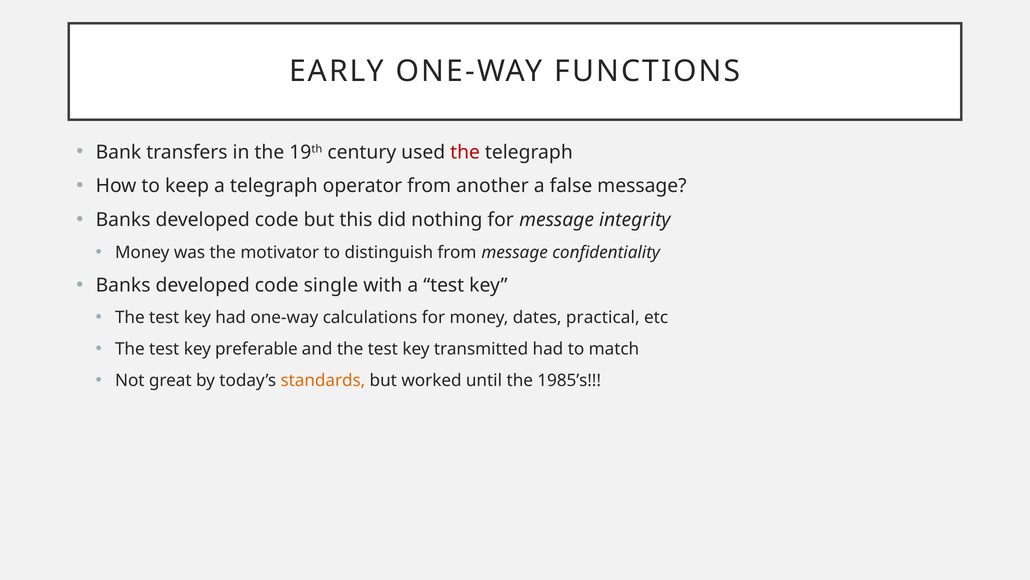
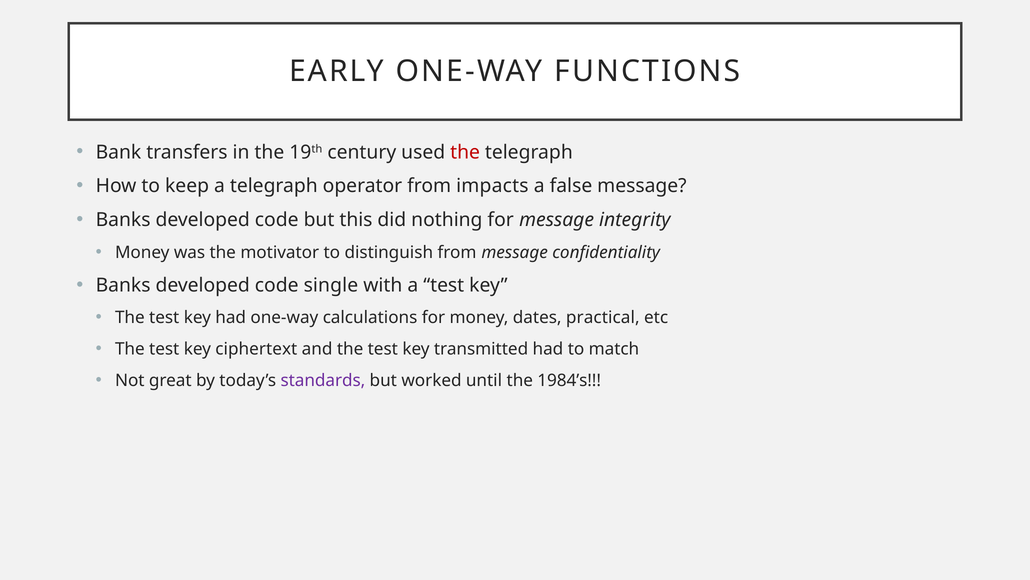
another: another -> impacts (492, 186)
preferable: preferable -> ciphertext (256, 349)
standards colour: orange -> purple (323, 380)
1985’s: 1985’s -> 1984’s (569, 380)
